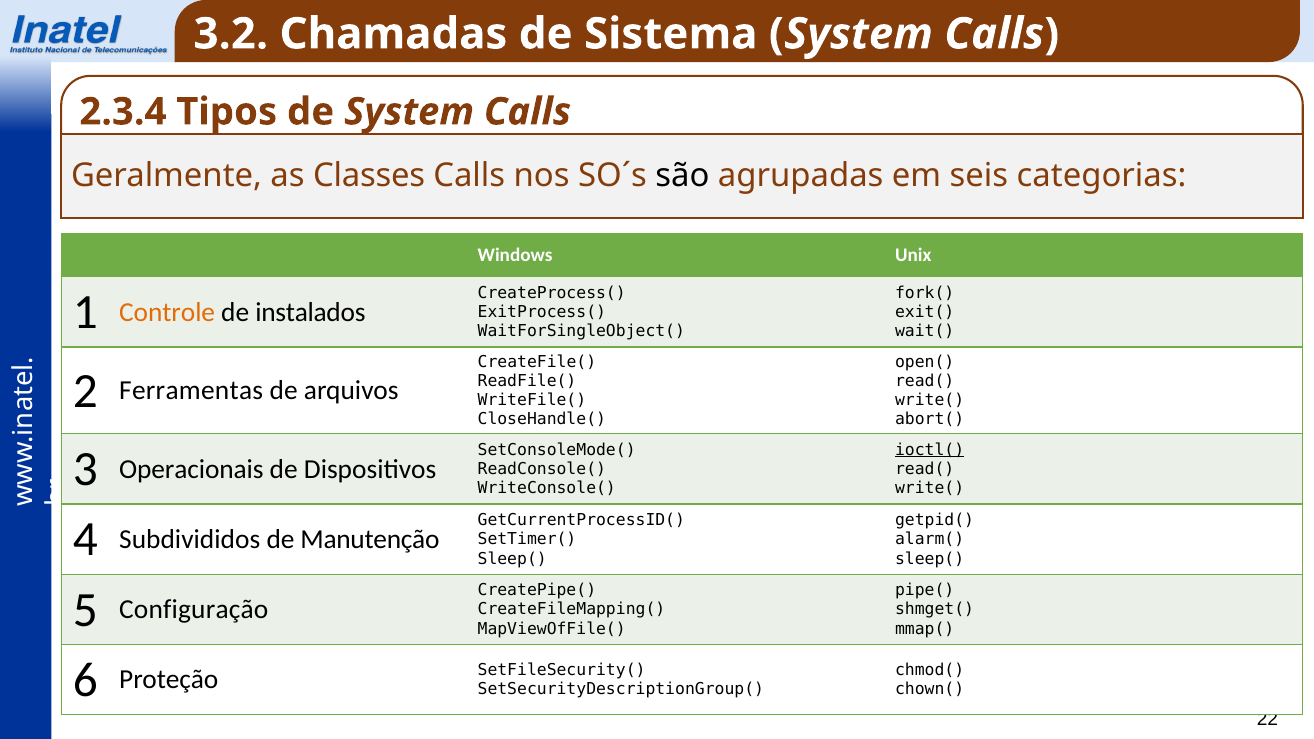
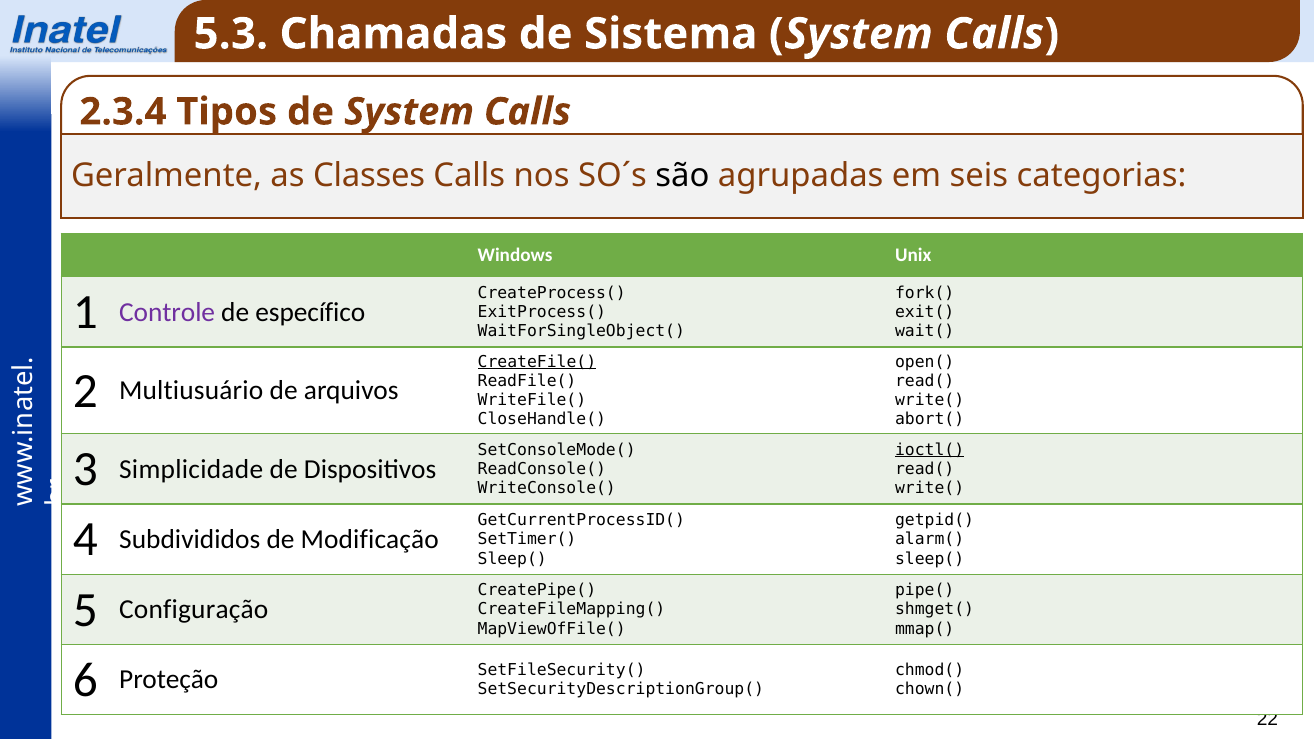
3.2: 3.2 -> 5.3 (231, 34)
Controle colour: orange -> purple (167, 312)
instalados: instalados -> específico (310, 312)
CreateFile( underline: none -> present (537, 362)
Ferramentas: Ferramentas -> Multiusuário (191, 391)
Operacionais: Operacionais -> Simplicidade (191, 469)
Manutenção: Manutenção -> Modificação (370, 539)
